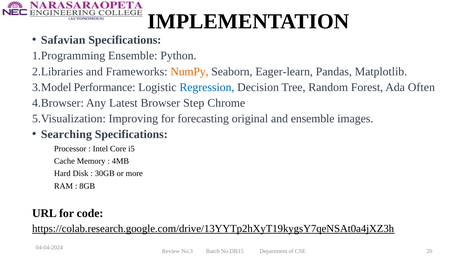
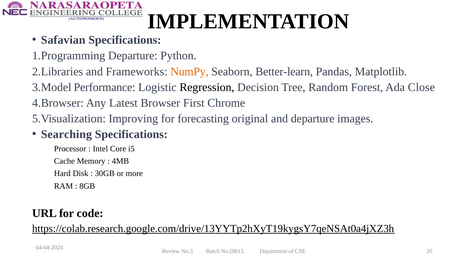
Ensemble: Ensemble -> Departure (133, 56)
Eager-learn: Eager-learn -> Better-learn (284, 72)
Regression colour: blue -> black (207, 87)
Often: Often -> Close (421, 87)
Step: Step -> First (194, 103)
and ensemble: ensemble -> departure (313, 119)
